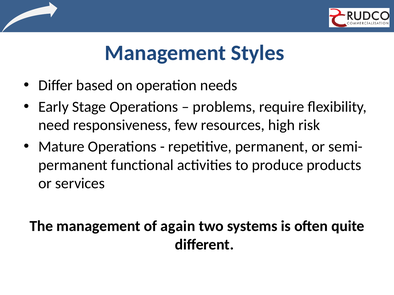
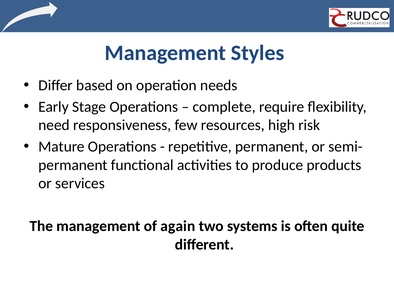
problems: problems -> complete (224, 107)
